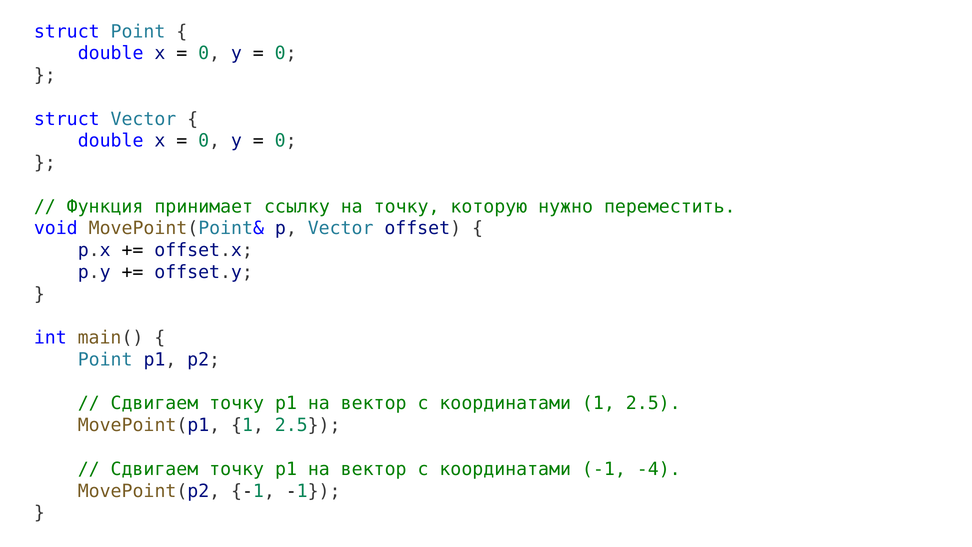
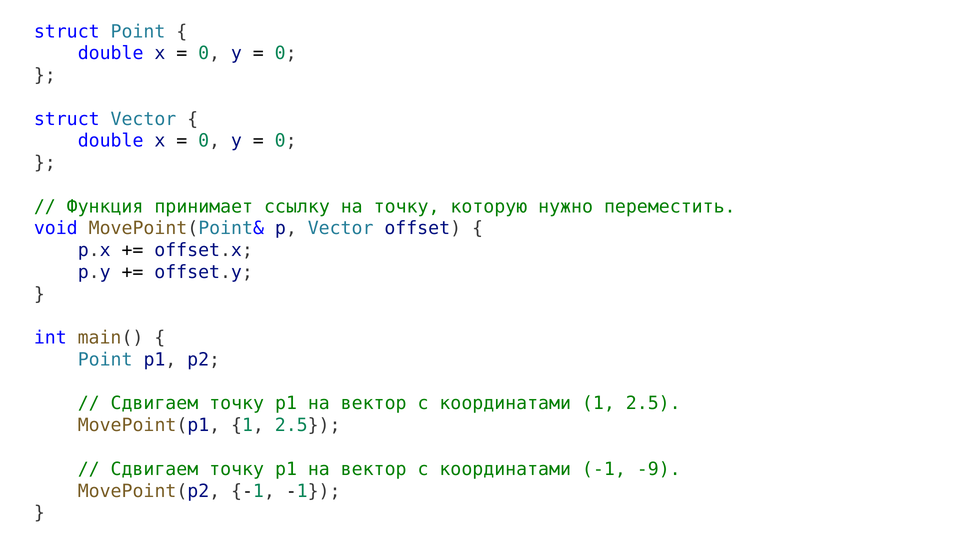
-4: -4 -> -9 (659, 469)
